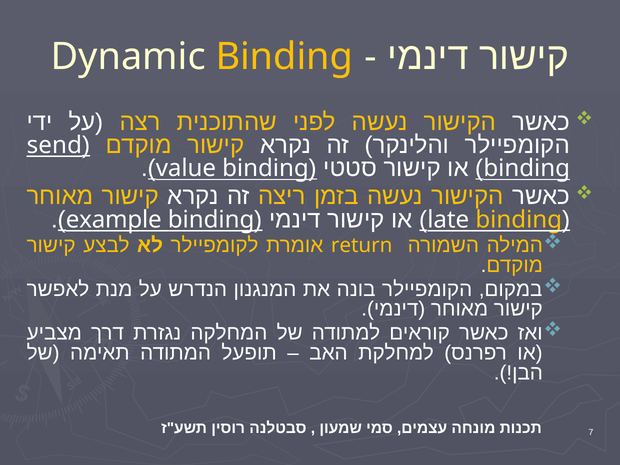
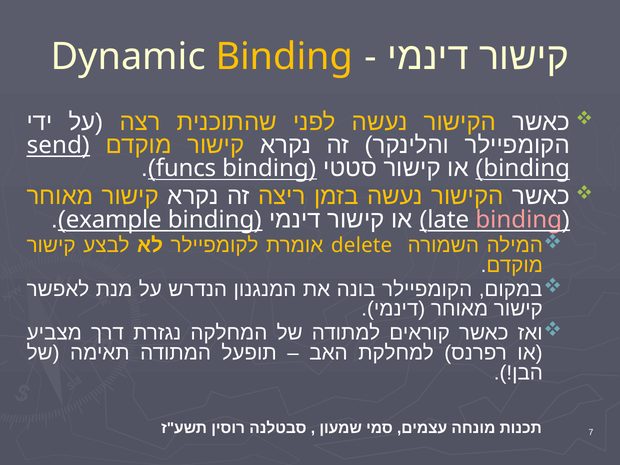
value: value -> funcs (186, 168)
binding colour: yellow -> pink (519, 220)
return: return -> delete (362, 245)
